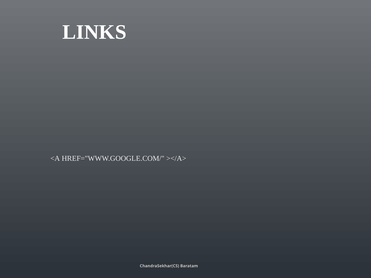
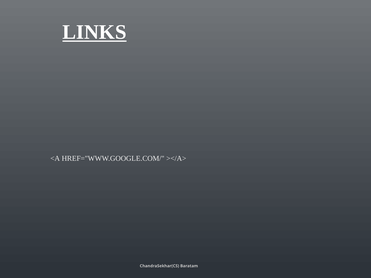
LINKS underline: none -> present (94, 32)
